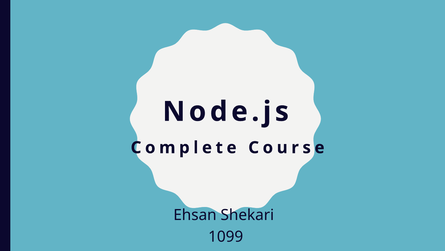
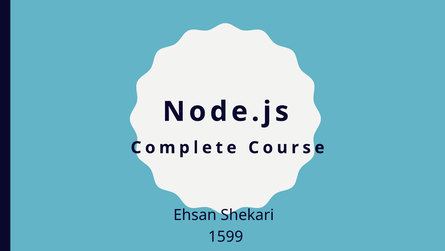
1099: 1099 -> 1599 (226, 236)
